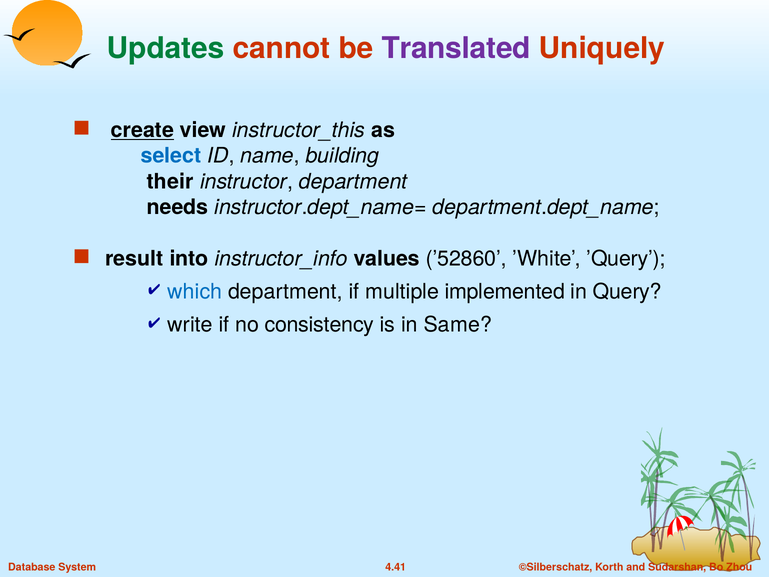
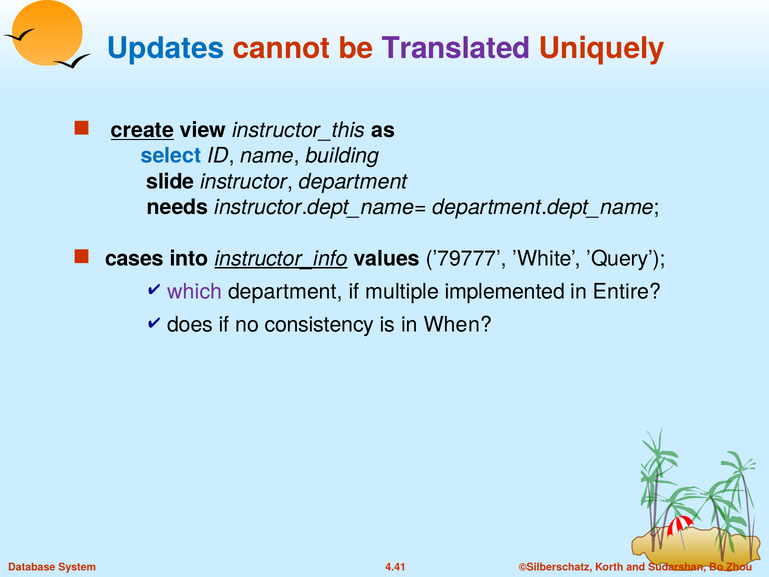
Updates colour: green -> blue (166, 48)
their: their -> slide (170, 181)
result: result -> cases (134, 258)
instructor_info underline: none -> present (281, 258)
’52860: ’52860 -> ’79777 (466, 258)
which colour: blue -> purple (195, 292)
Query: Query -> Entire (627, 292)
write: write -> does (190, 325)
Same: Same -> When (458, 325)
